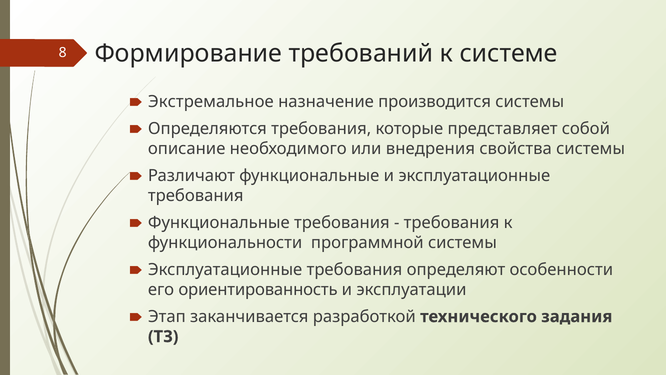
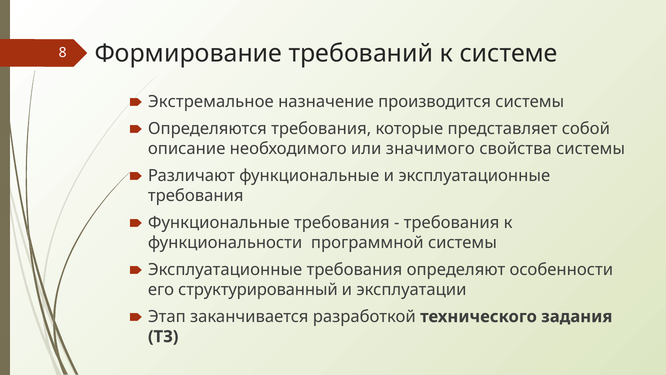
внедрения: внедрения -> значимого (430, 149)
ориентированность: ориентированность -> структурированный (258, 289)
